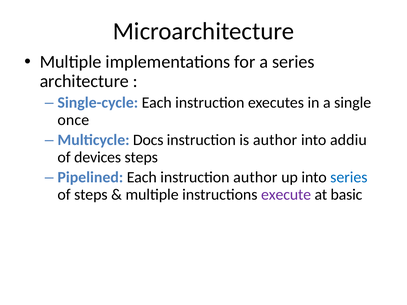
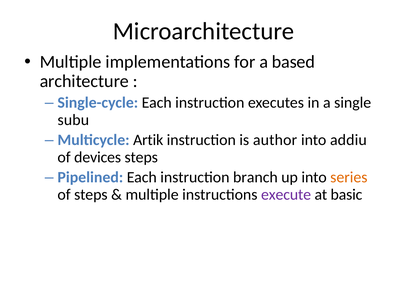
a series: series -> based (293, 62)
once: once -> subu (73, 120)
Docs: Docs -> Artik (148, 140)
instruction author: author -> branch (255, 178)
series colour: blue -> orange (349, 178)
